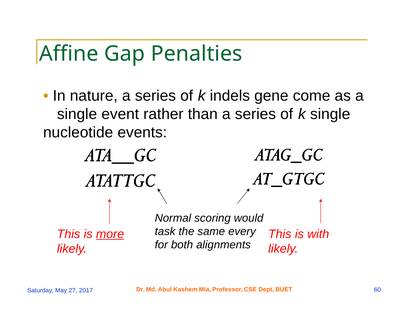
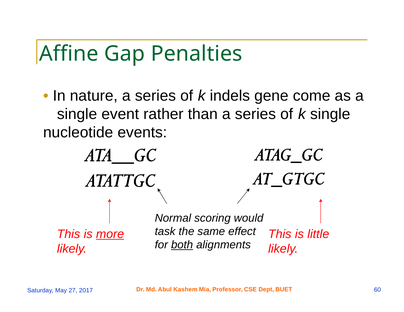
every: every -> effect (242, 232)
with: with -> little (318, 234)
both underline: none -> present (182, 245)
